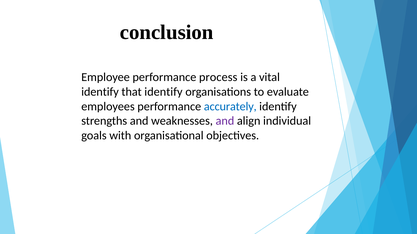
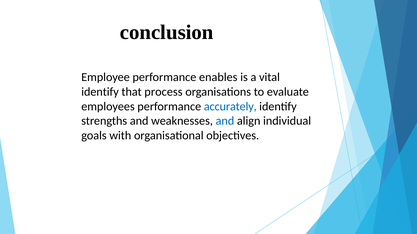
process: process -> enables (218, 77)
that identify: identify -> process (163, 92)
and colour: purple -> blue (225, 121)
